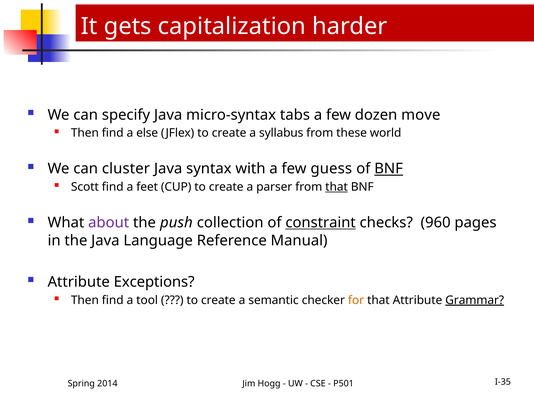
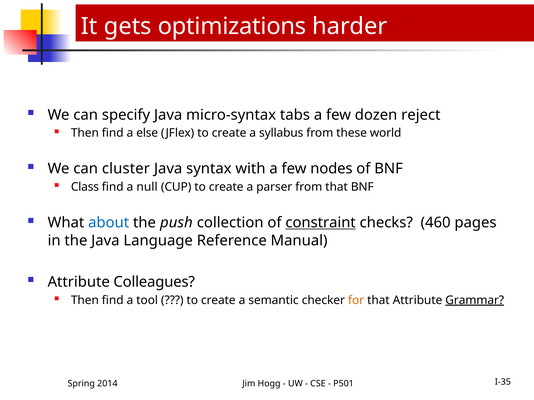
capitalization: capitalization -> optimizations (232, 26)
move: move -> reject (421, 115)
guess: guess -> nodes (331, 169)
BNF underline: present -> none (389, 169)
Scott: Scott -> Class (85, 187)
feet: feet -> null (147, 187)
that underline: present -> none (337, 187)
about colour: purple -> blue (109, 223)
960: 960 -> 460 (436, 223)
Exceptions: Exceptions -> Colleagues (154, 282)
